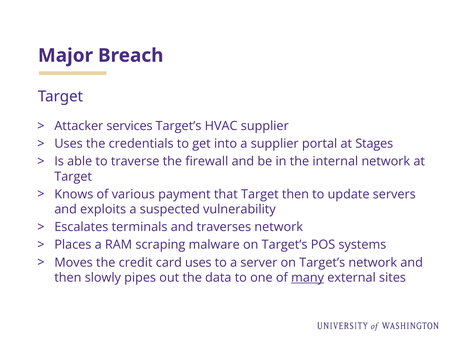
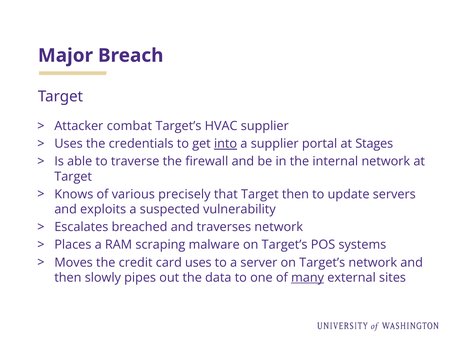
services: services -> combat (129, 126)
into underline: none -> present (226, 144)
payment: payment -> precisely (184, 194)
terminals: terminals -> breached (140, 227)
